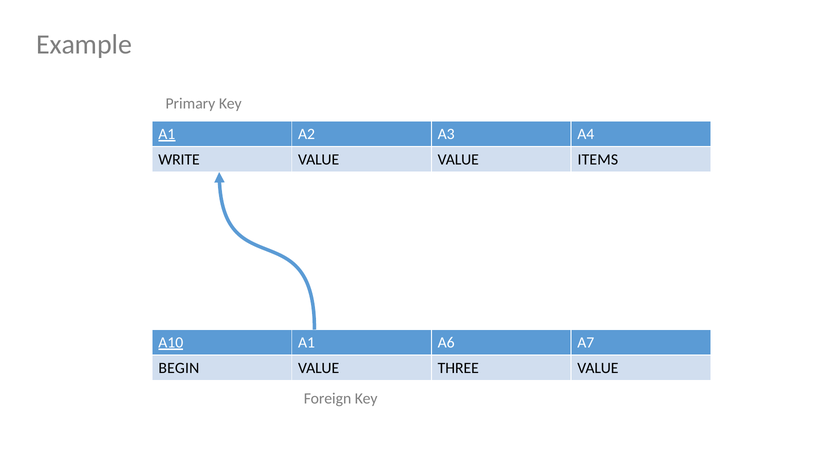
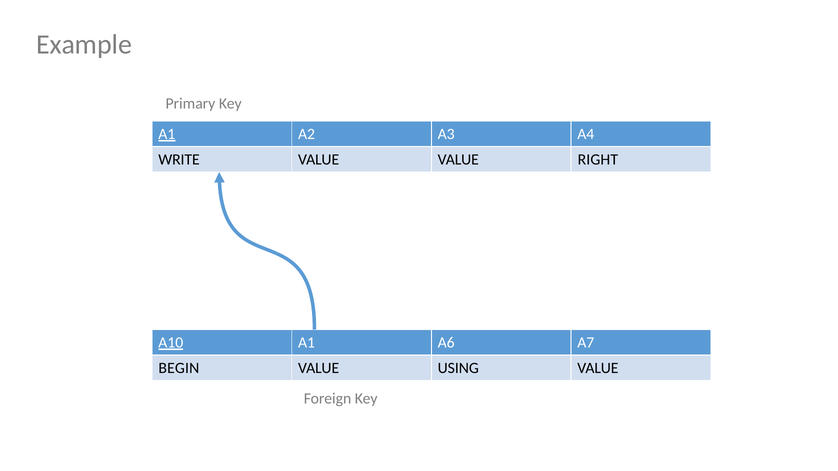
ITEMS: ITEMS -> RIGHT (598, 160)
THREE: THREE -> USING (458, 368)
